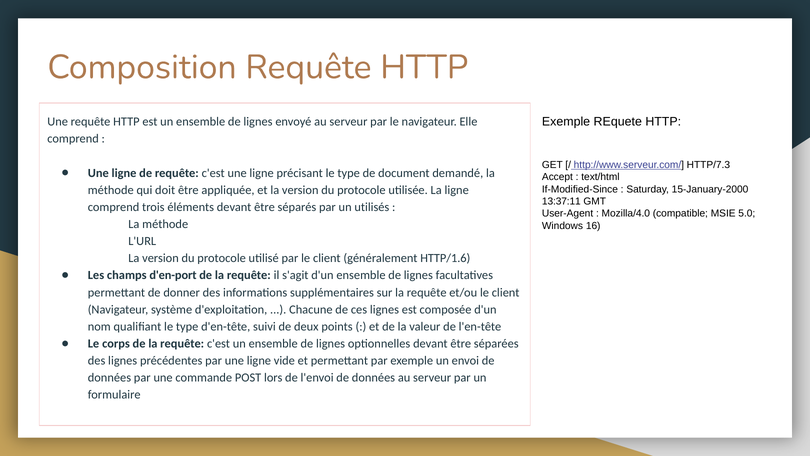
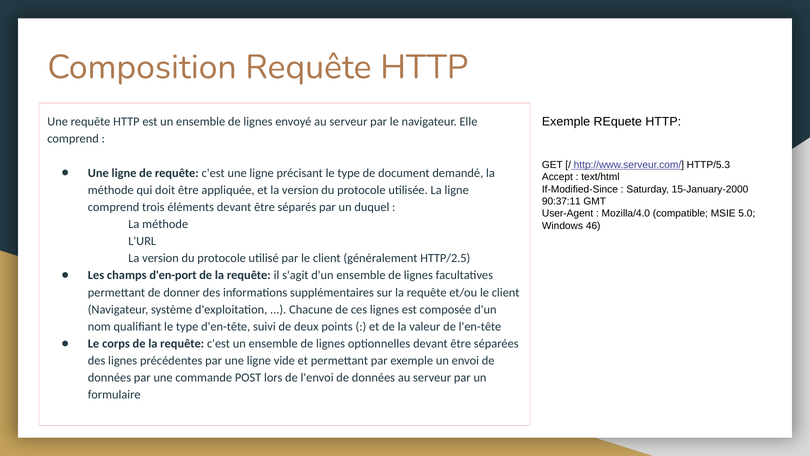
HTTP/7.3: HTTP/7.3 -> HTTP/5.3 (708, 165)
13:37:11: 13:37:11 -> 90:37:11 (561, 201)
utilisés: utilisés -> duquel (372, 207)
16: 16 -> 46 (593, 226)
HTTP/1.6: HTTP/1.6 -> HTTP/2.5 (445, 258)
